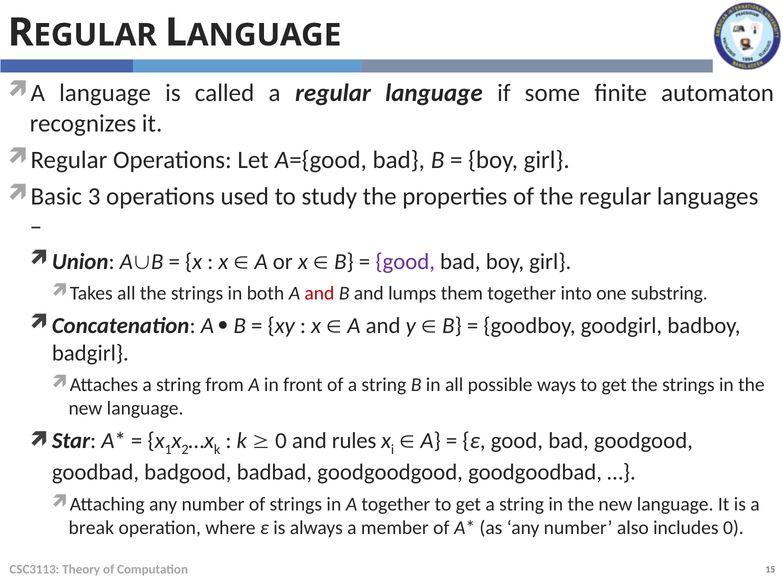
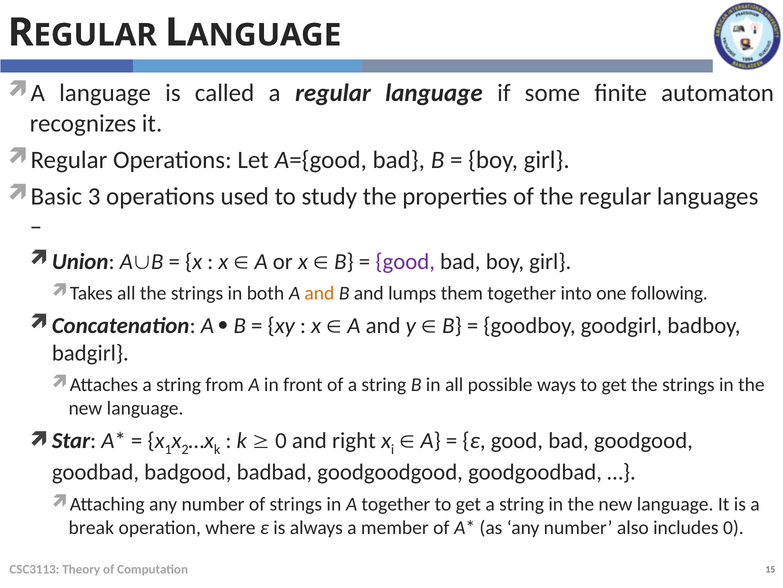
and colour: red -> orange (319, 293)
substring: substring -> following (669, 293)
rules: rules -> right (354, 440)
